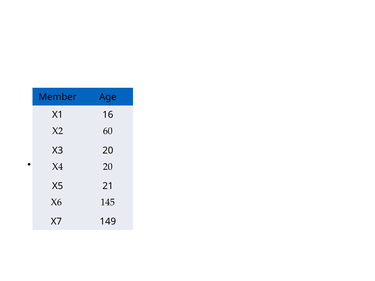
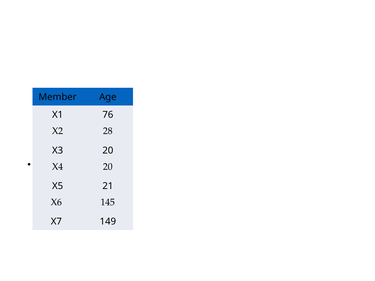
16: 16 -> 76 (108, 115)
60: 60 -> 28 (108, 131)
